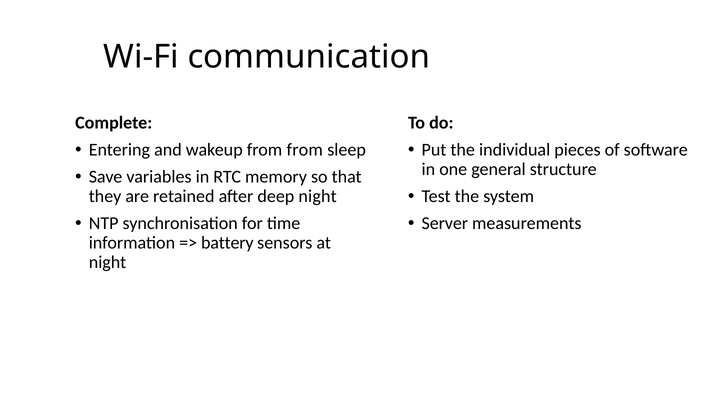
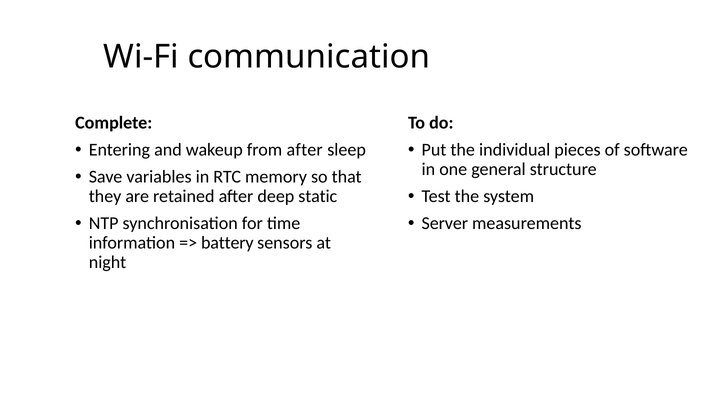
from from: from -> after (305, 150)
deep night: night -> static (318, 196)
